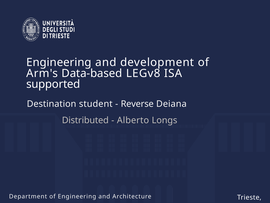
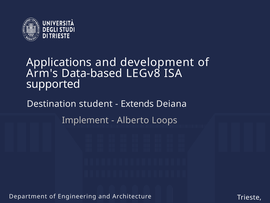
Engineering: Engineering -> Applications (59, 62)
Reverse: Reverse -> Extends (137, 104)
Distributed: Distributed -> Implement (85, 120)
Longs: Longs -> Loops (165, 120)
